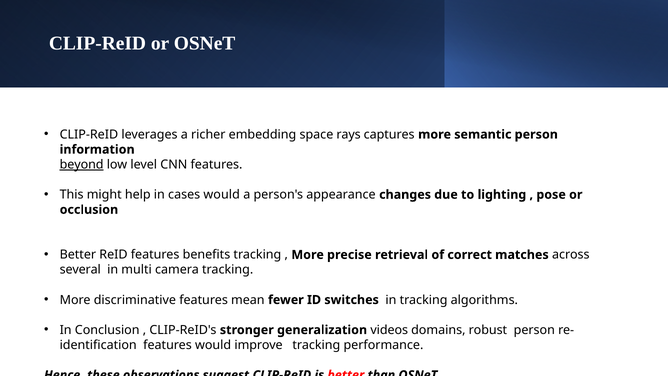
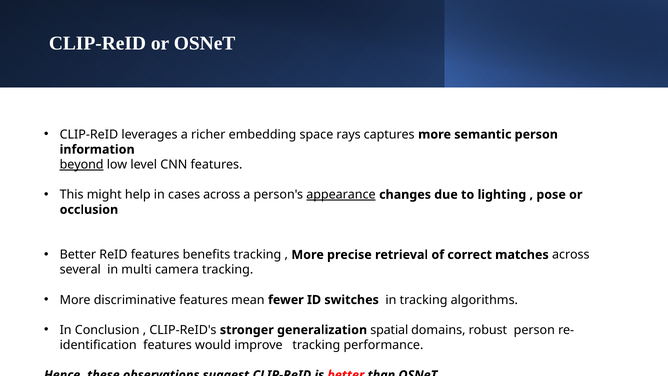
cases would: would -> across (222, 194)
appearance underline: none -> present (341, 194)
videos: videos -> spatial (389, 330)
